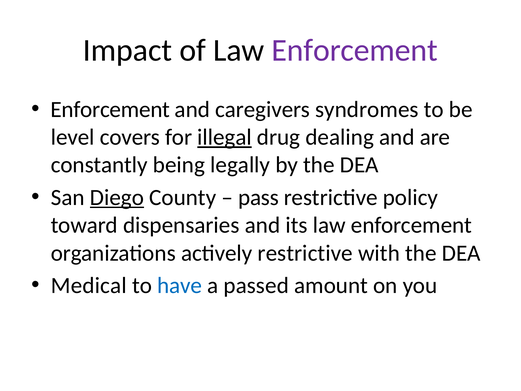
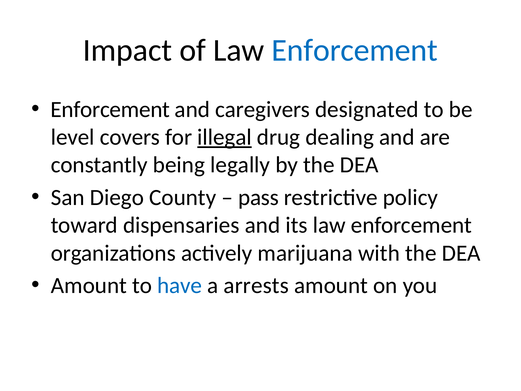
Enforcement colour: purple -> blue (355, 50)
syndromes: syndromes -> designated (367, 109)
Diego underline: present -> none (117, 197)
actively restrictive: restrictive -> marijuana (305, 253)
Medical: Medical -> Amount (89, 285)
passed: passed -> arrests (256, 285)
